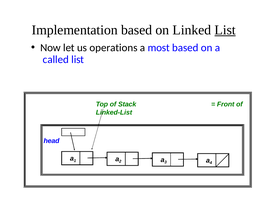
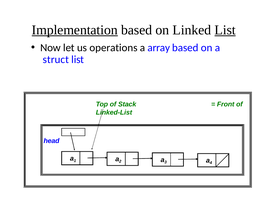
Implementation underline: none -> present (75, 30)
most: most -> array (159, 48)
called: called -> struct (56, 59)
